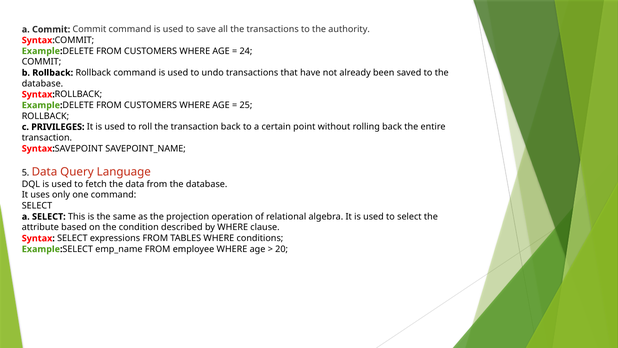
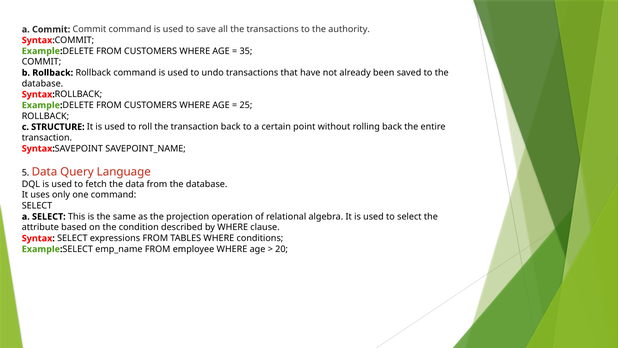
24: 24 -> 35 (246, 51)
PRIVILEGES: PRIVILEGES -> STRUCTURE (58, 127)
